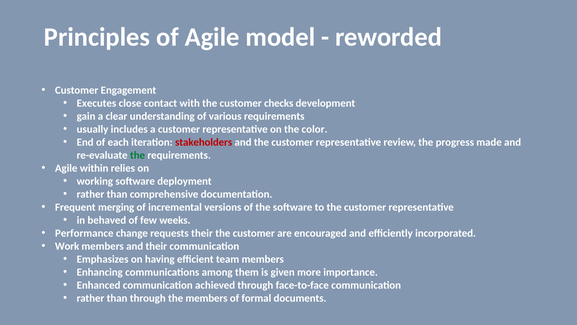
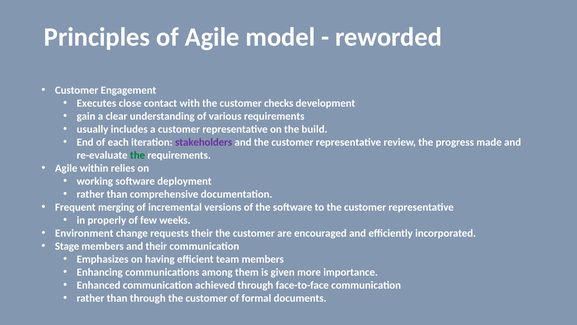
color: color -> build (315, 129)
stakeholders colour: red -> purple (204, 142)
behaved: behaved -> properly (107, 220)
Performance: Performance -> Environment (84, 233)
Work: Work -> Stage (67, 246)
through the members: members -> customer (207, 298)
